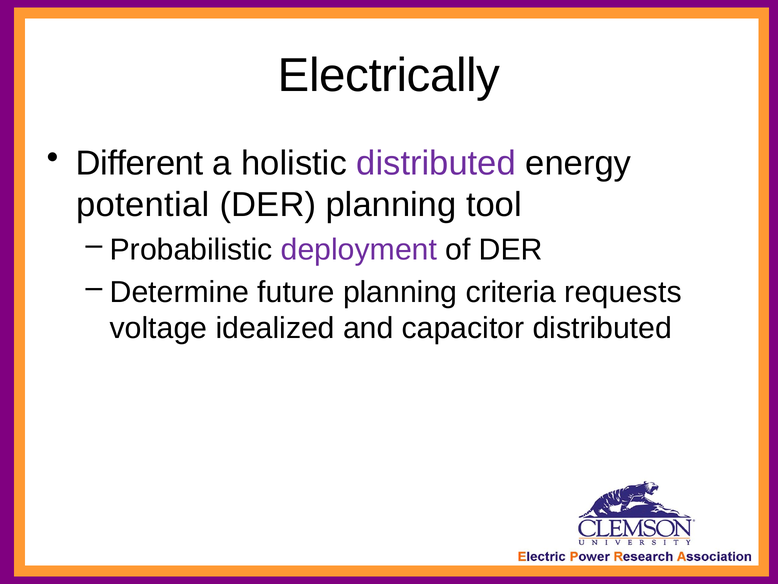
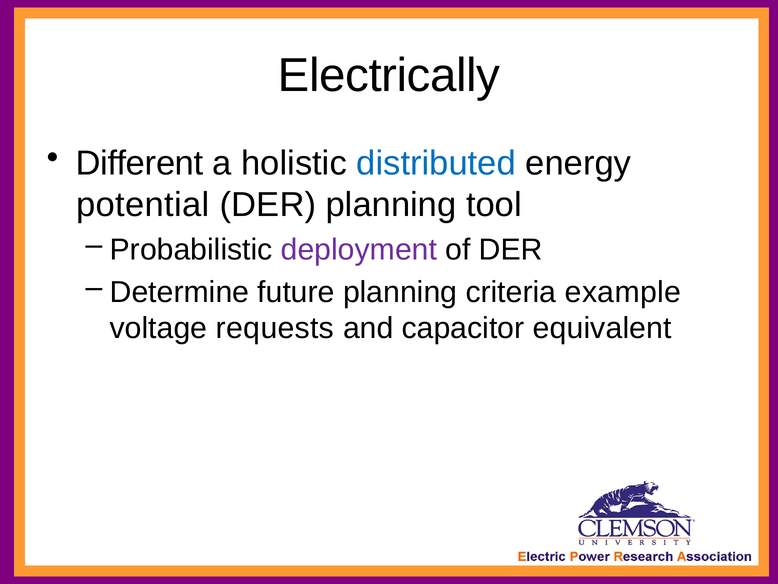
distributed colour: purple -> blue (436, 163)
requests: requests -> example (623, 292)
idealized: idealized -> requests (275, 328)
capacitor distributed: distributed -> equivalent (602, 328)
